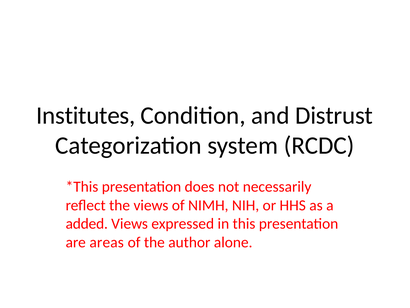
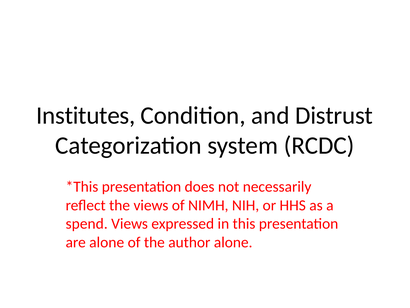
added: added -> spend (87, 224)
are areas: areas -> alone (107, 242)
